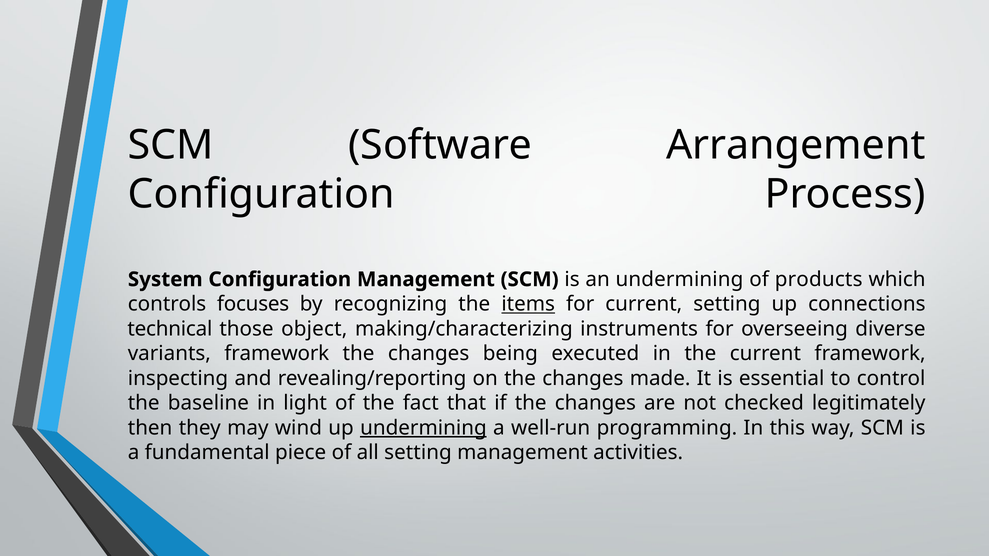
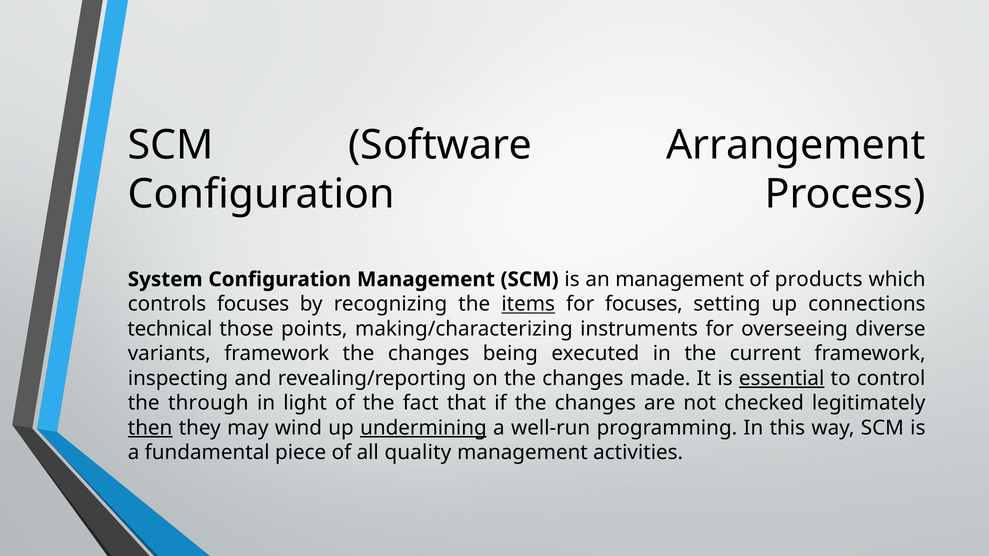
an undermining: undermining -> management (680, 280)
for current: current -> focuses (644, 304)
object: object -> points (314, 329)
essential underline: none -> present (782, 379)
baseline: baseline -> through (208, 403)
then underline: none -> present (150, 428)
all setting: setting -> quality (418, 453)
